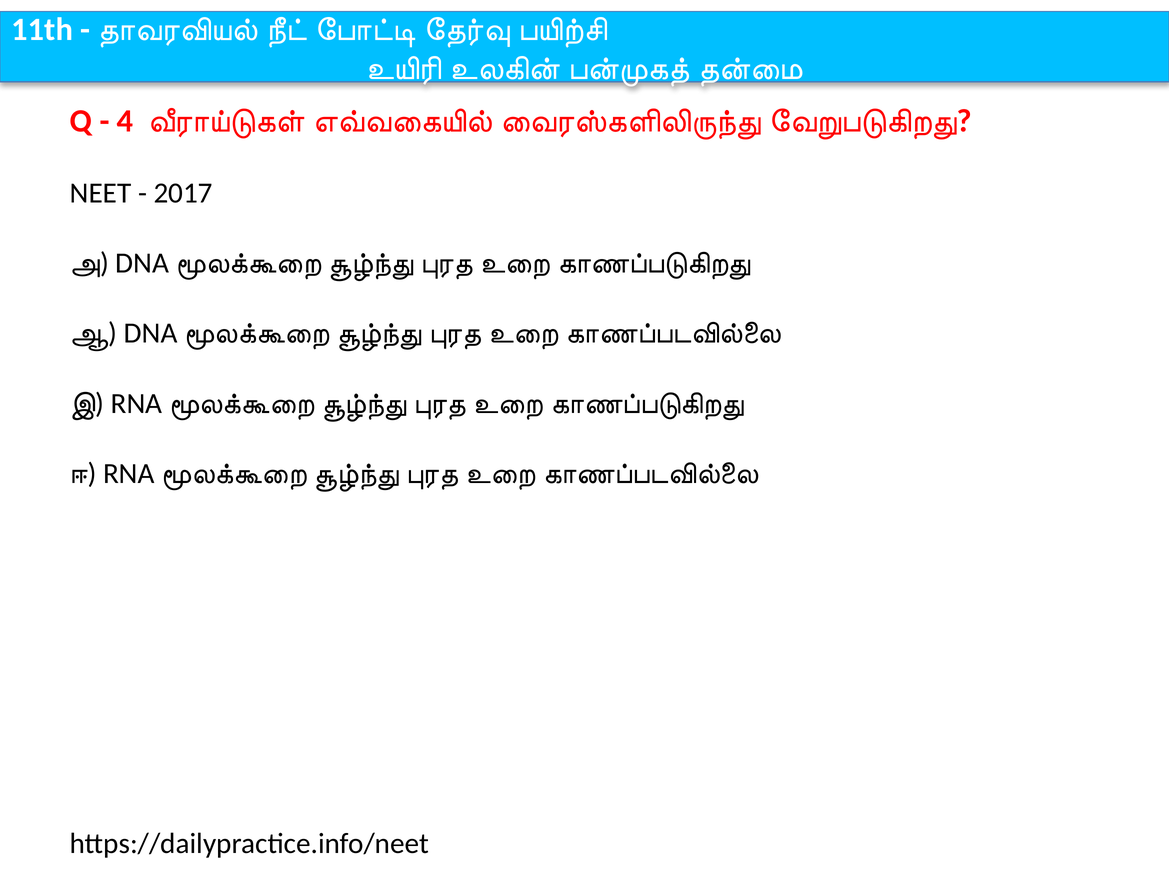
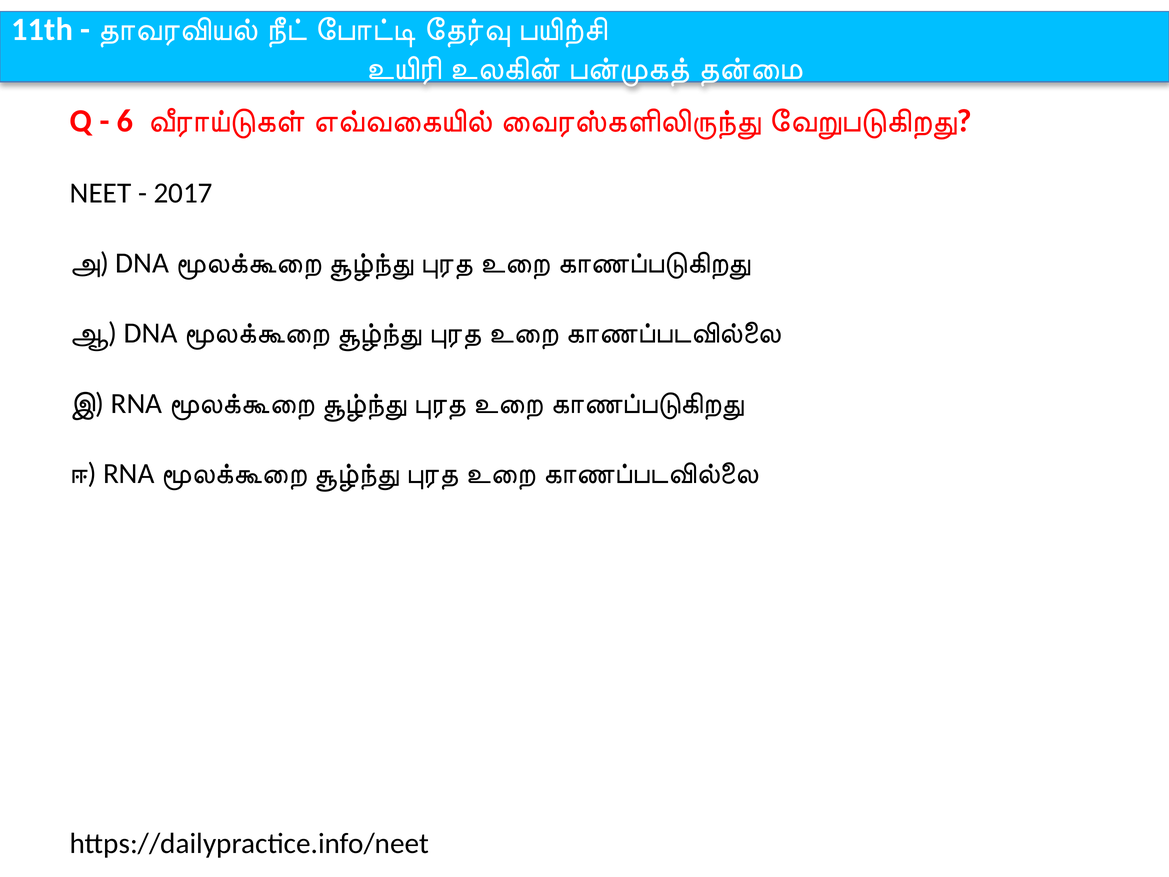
4: 4 -> 6 (125, 121)
